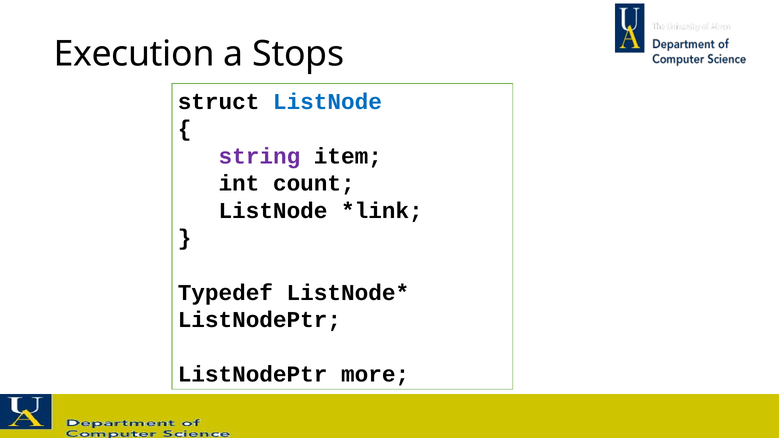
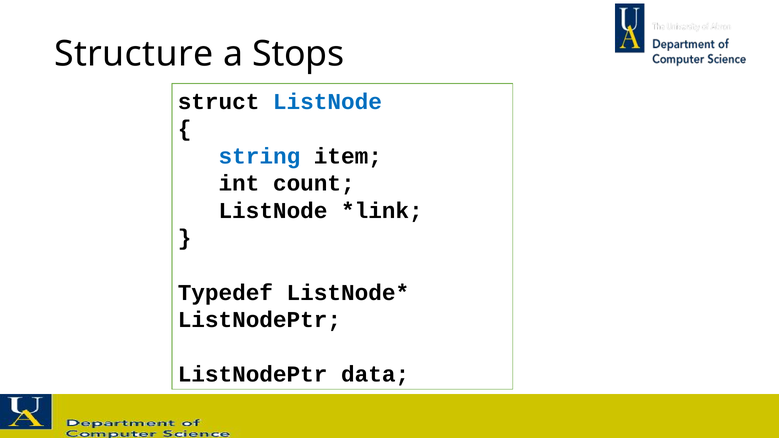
Execution: Execution -> Structure (134, 54)
string colour: purple -> blue (259, 156)
more: more -> data (375, 374)
